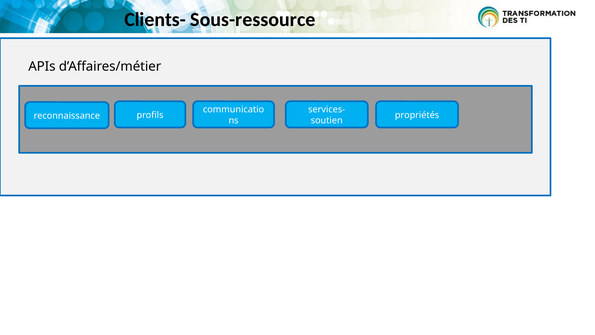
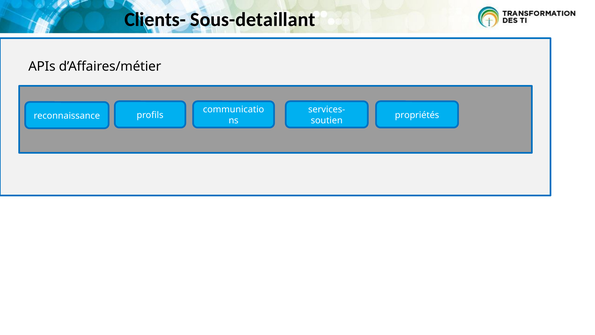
Sous-ressource: Sous-ressource -> Sous-detaillant (253, 20)
